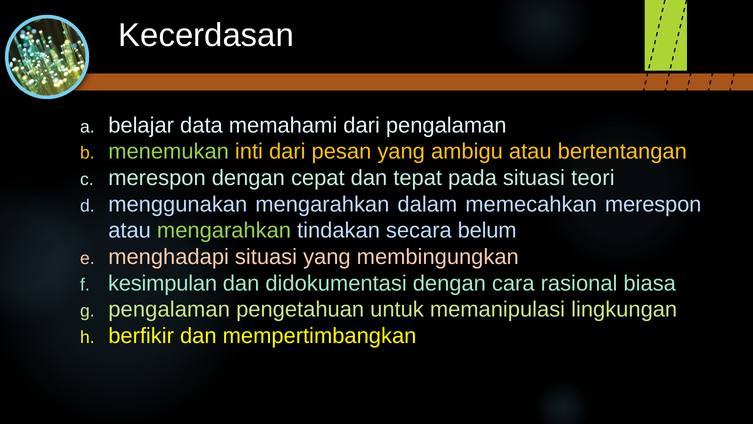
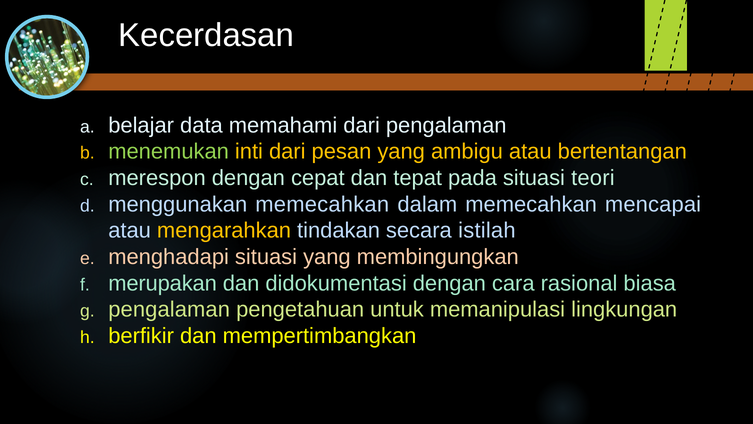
menggunakan mengarahkan: mengarahkan -> memecahkan (322, 204)
memecahkan merespon: merespon -> mencapai (653, 204)
mengarahkan colour: light green -> yellow (224, 230)
belum: belum -> istilah (487, 230)
kesimpulan: kesimpulan -> merupakan (163, 283)
